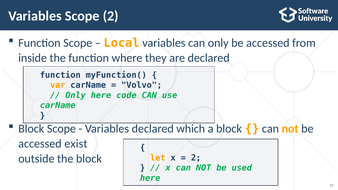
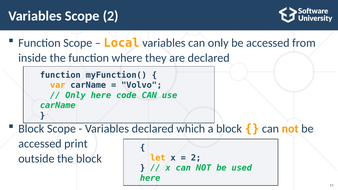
exist: exist -> print (76, 144)
